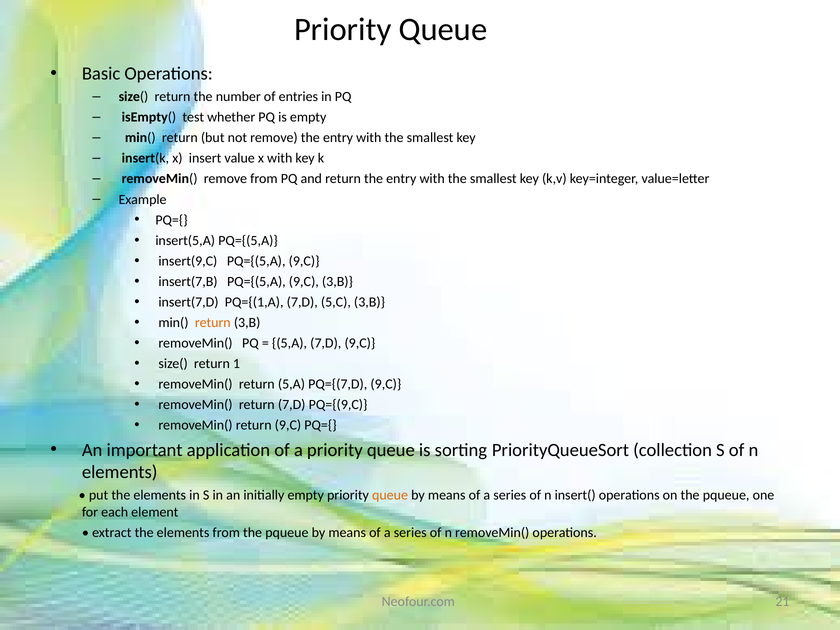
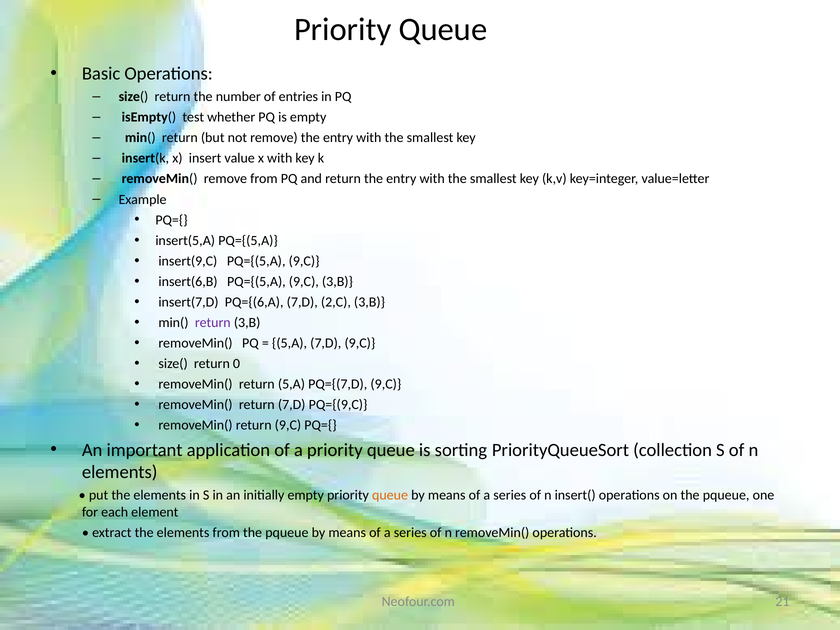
insert(7,B: insert(7,B -> insert(6,B (188, 282)
PQ={(1,A: PQ={(1,A -> PQ={(6,A (254, 302)
5,C: 5,C -> 2,C (336, 302)
return colour: orange -> purple (213, 323)
1: 1 -> 0 (237, 364)
